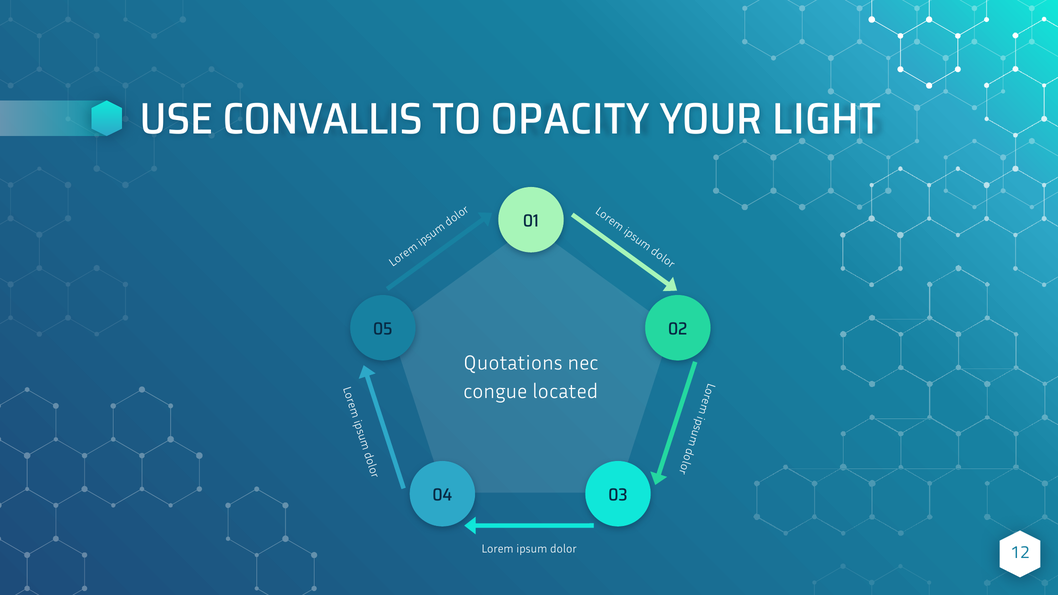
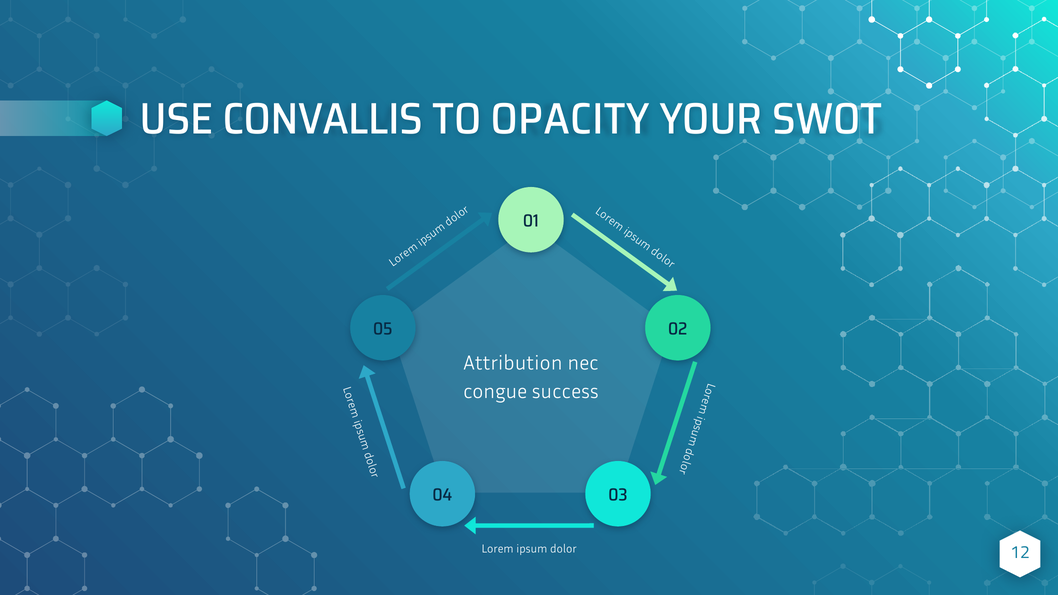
LIGHT: LIGHT -> SWOT (827, 119)
Quotations: Quotations -> Attribution (513, 363)
located: located -> success (565, 391)
